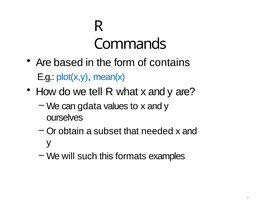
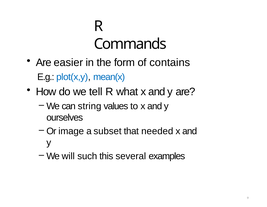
based: based -> easier (68, 62)
gdata: gdata -> string (90, 106)
obtain: obtain -> image (71, 131)
formats: formats -> several (131, 156)
